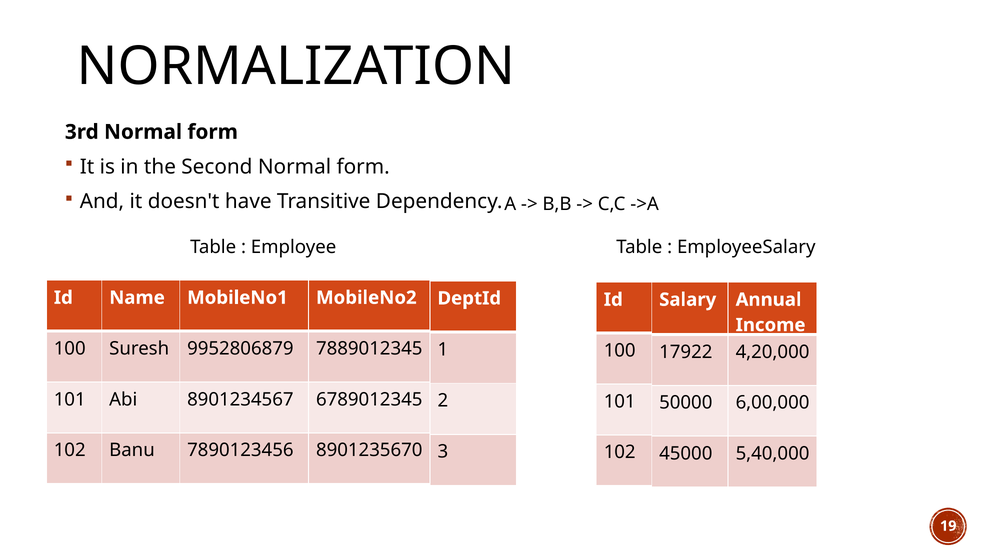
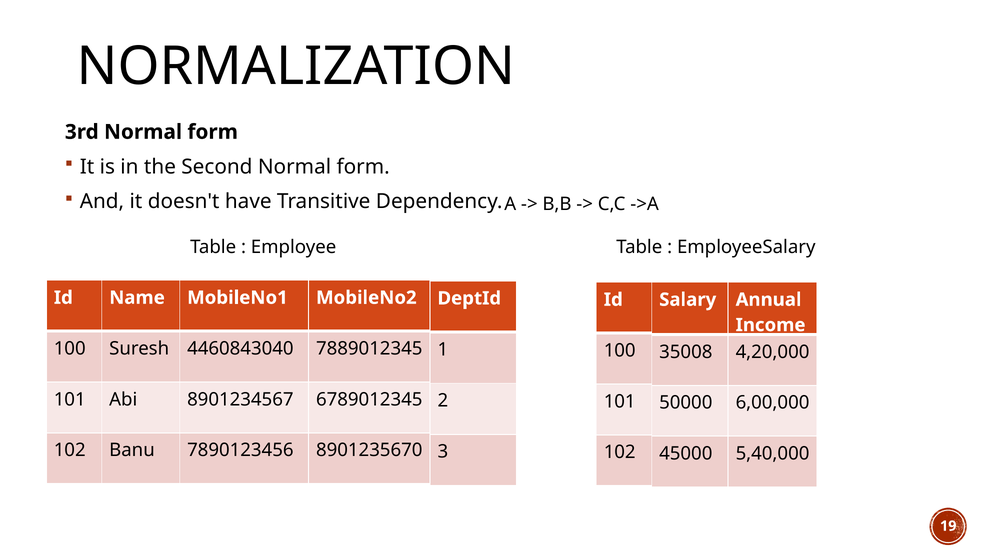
9952806879: 9952806879 -> 4460843040 (240, 349)
17922: 17922 -> 35008 (686, 352)
